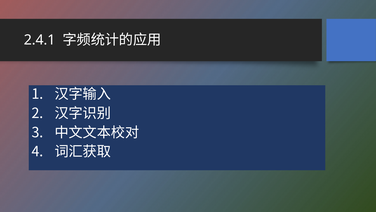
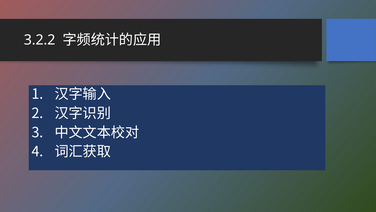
2.4.1: 2.4.1 -> 3.2.2 (40, 40)
